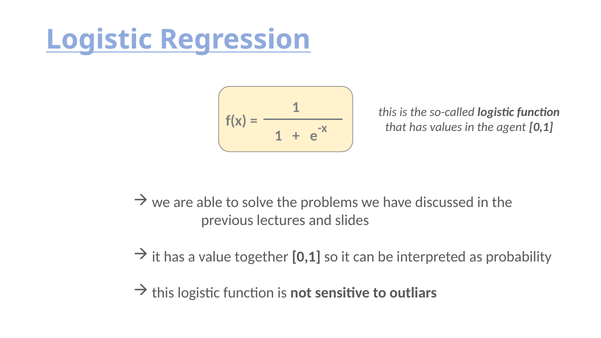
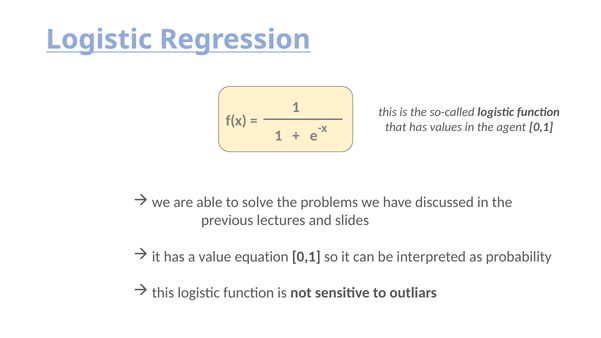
together: together -> equation (262, 257)
